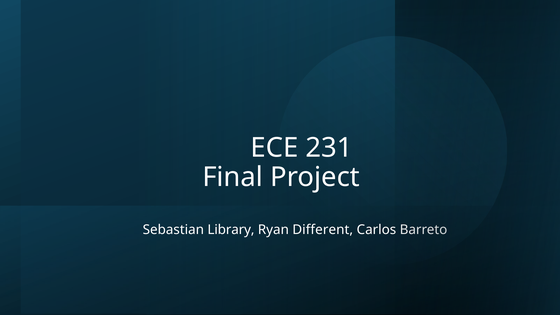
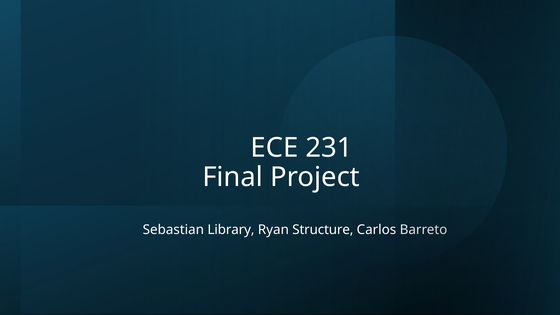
Different: Different -> Structure (323, 230)
